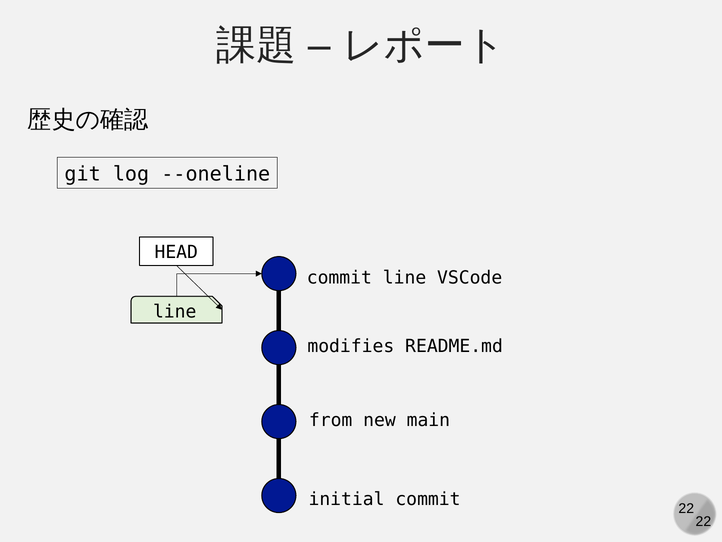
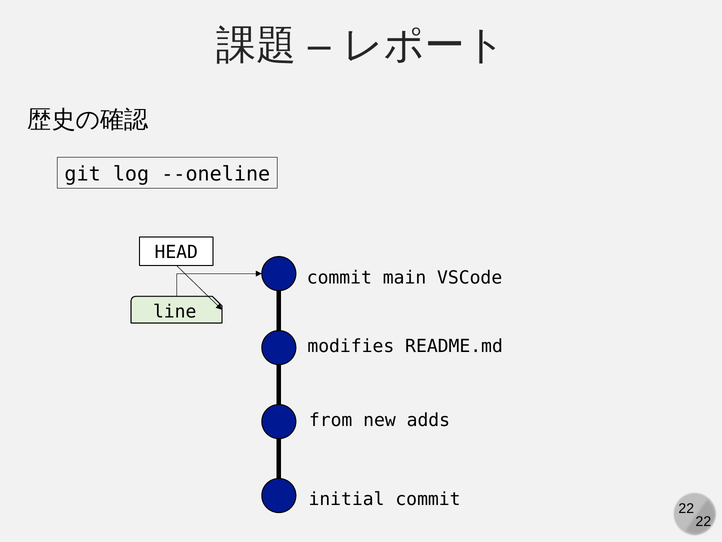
commit line: line -> main (405, 278)
main: main -> adds (428, 420)
